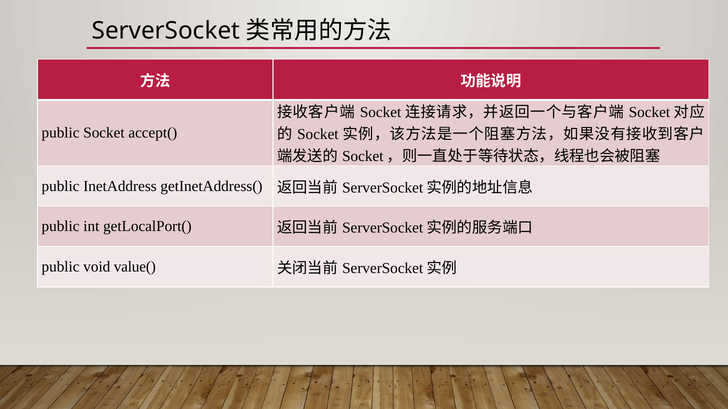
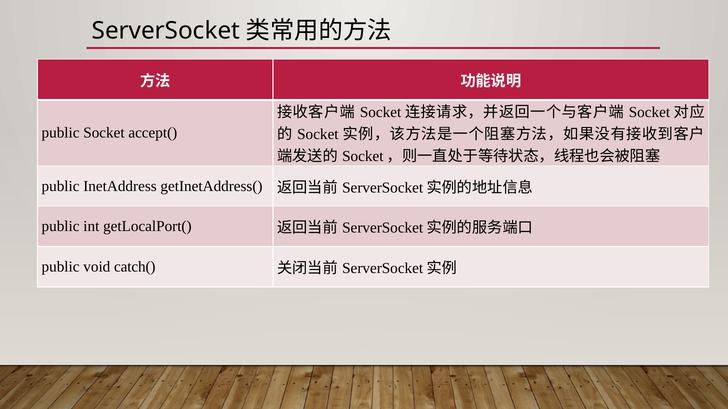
value(: value( -> catch( (135, 267)
